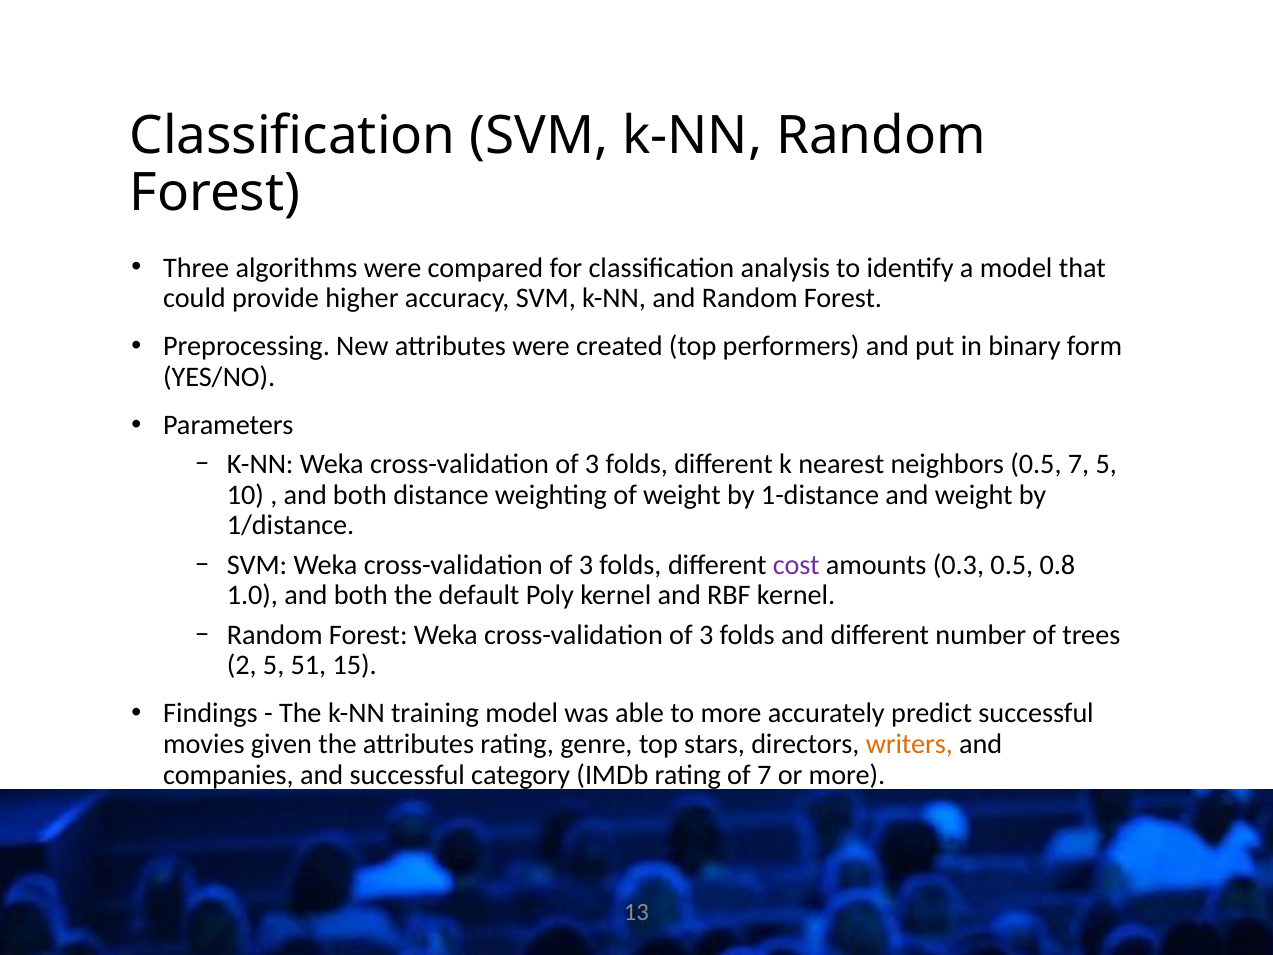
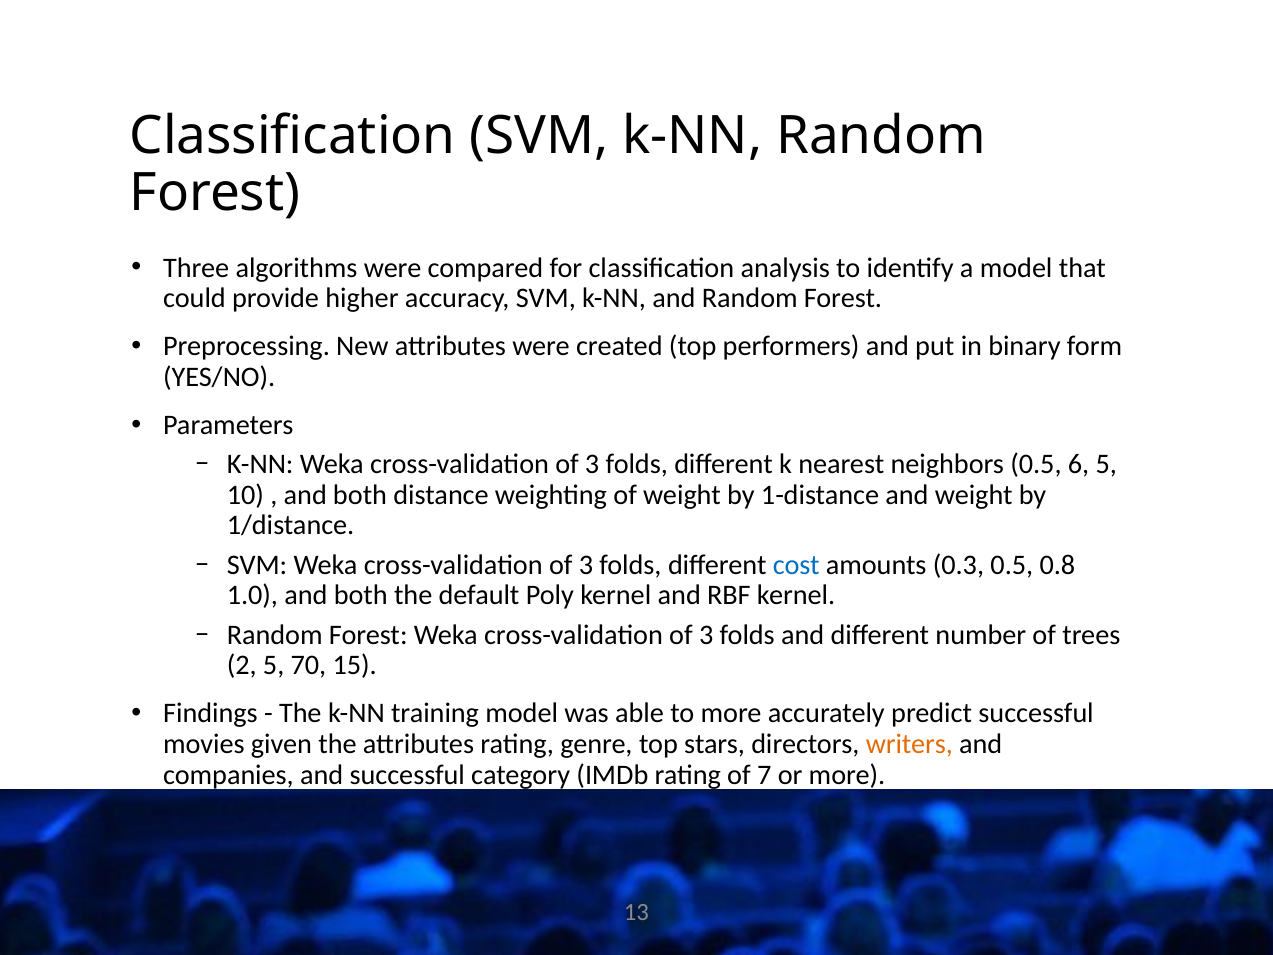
0.5 7: 7 -> 6 (1079, 464)
cost colour: purple -> blue (796, 565)
51: 51 -> 70 (308, 665)
